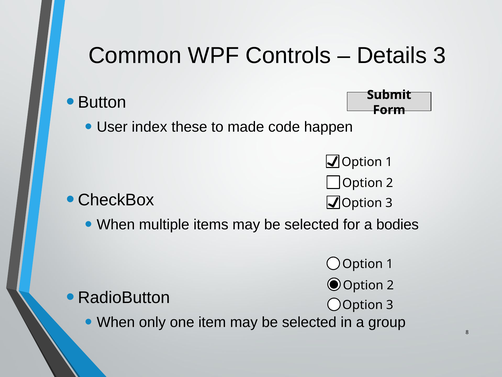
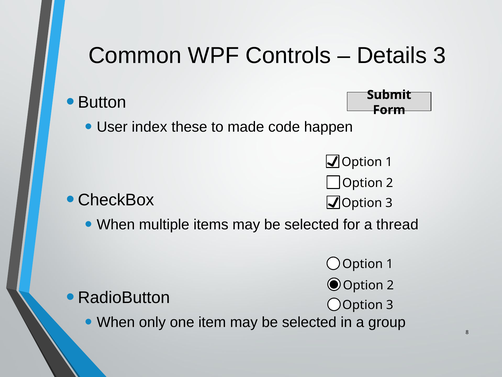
bodies: bodies -> thread (397, 224)
